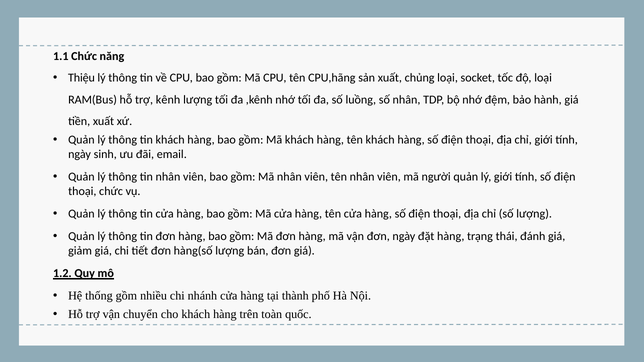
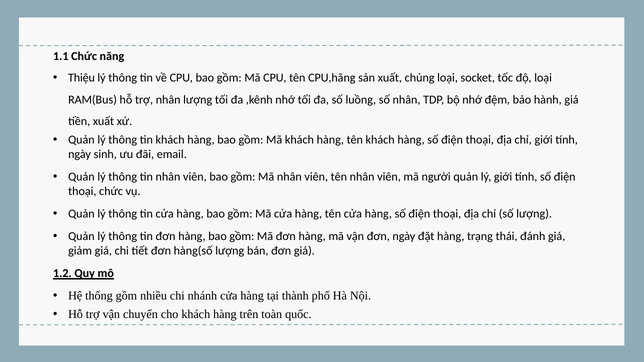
trợ kênh: kênh -> nhân (168, 100)
